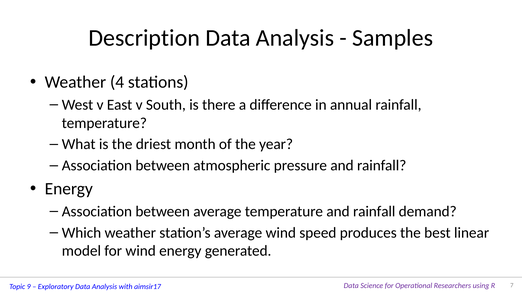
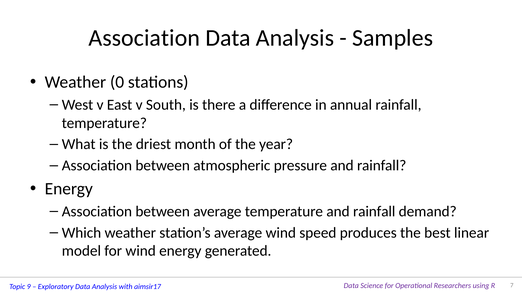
Description: Description -> Association (144, 38)
4: 4 -> 0 (117, 82)
